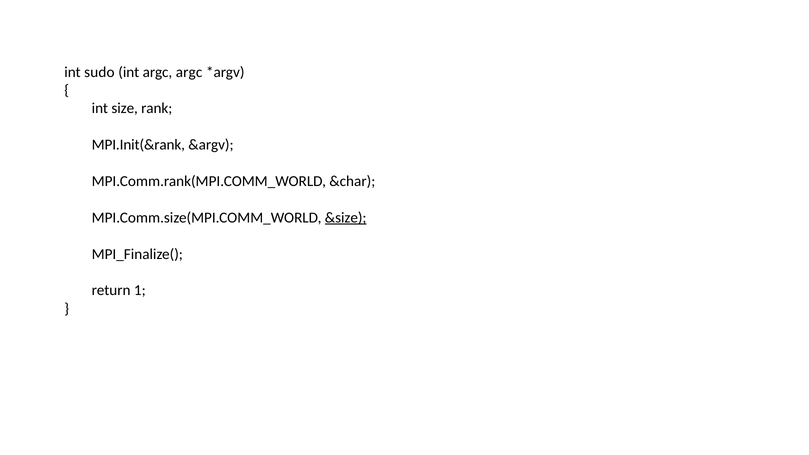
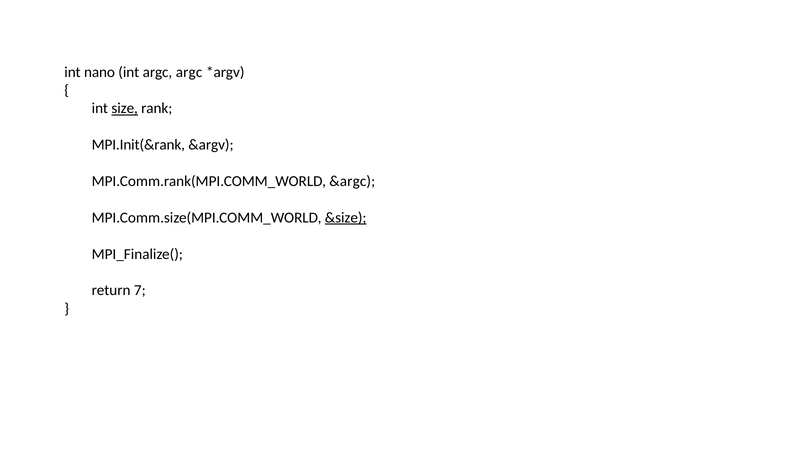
sudo: sudo -> nano (100, 72)
size underline: none -> present (125, 108)
&char: &char -> &argc (352, 181)
1: 1 -> 7 (140, 290)
